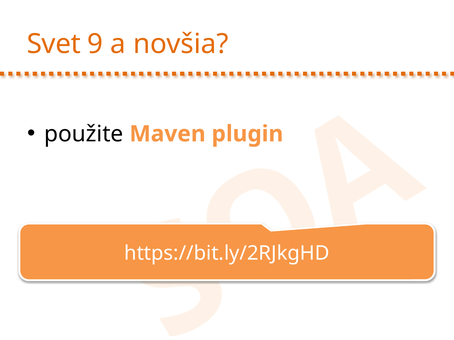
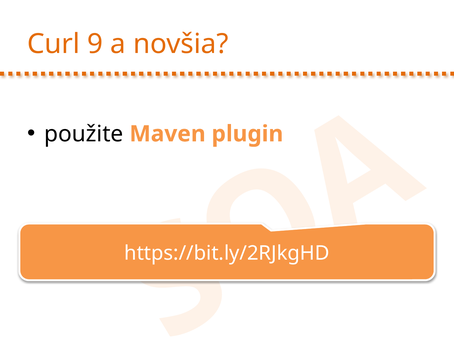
Svet: Svet -> Curl (54, 44)
